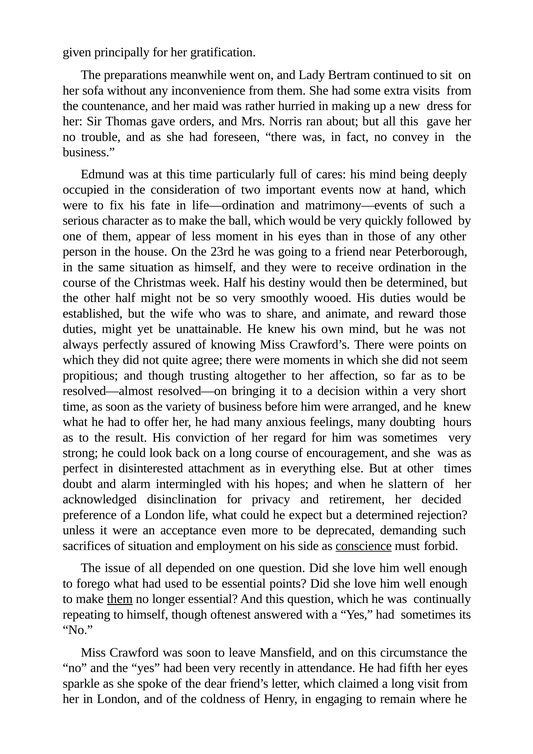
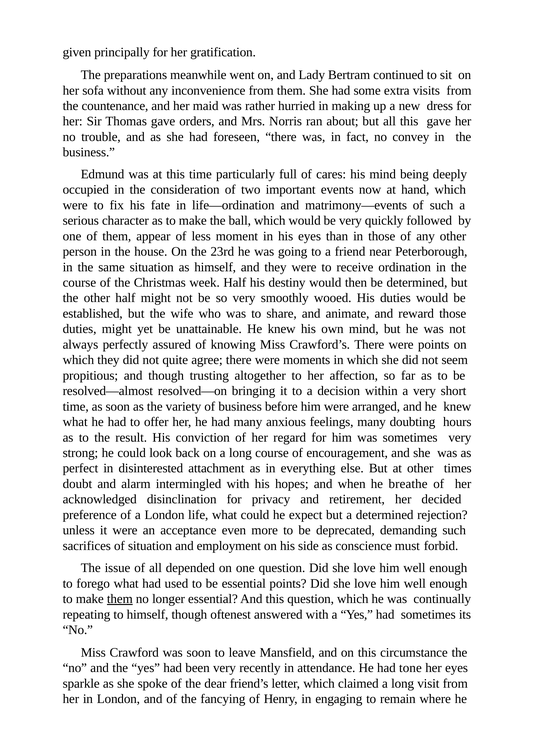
slattern: slattern -> breathe (408, 484)
conscience underline: present -> none (364, 546)
fifth: fifth -> tone (410, 668)
coldness: coldness -> fancying (223, 699)
